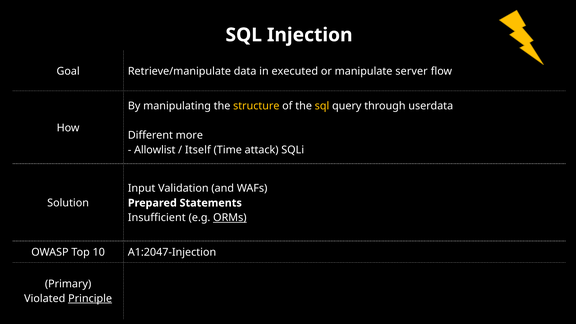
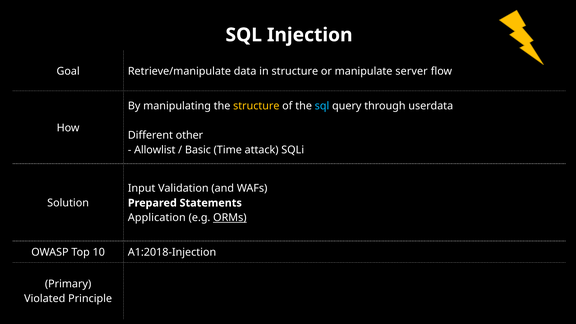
in executed: executed -> structure (295, 71)
sql colour: yellow -> light blue (322, 106)
more: more -> other (189, 135)
Itself: Itself -> Basic (198, 150)
Insufficient: Insufficient -> Application (157, 218)
A1:2047-Injection: A1:2047-Injection -> A1:2018-Injection (172, 252)
Principle underline: present -> none (90, 298)
